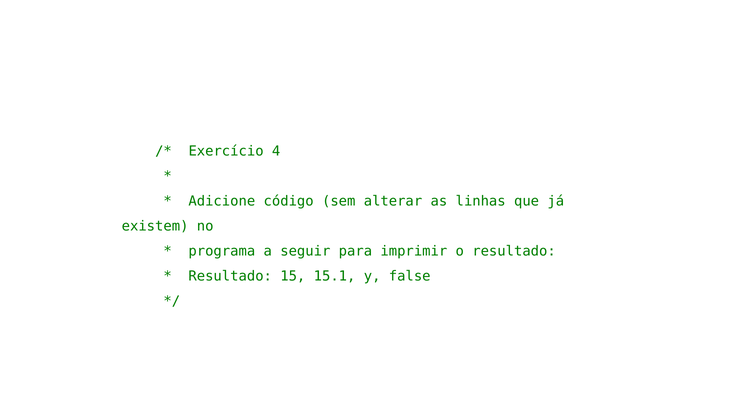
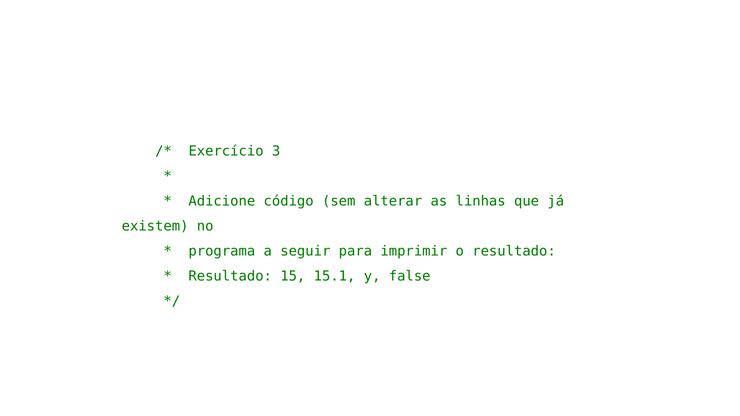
4: 4 -> 3 (276, 151)
